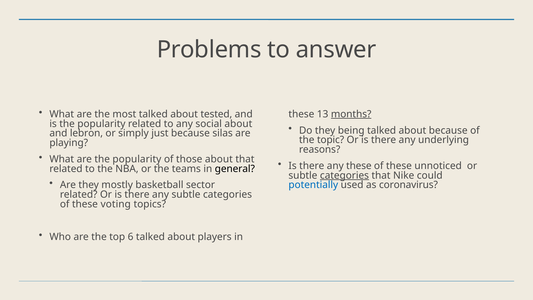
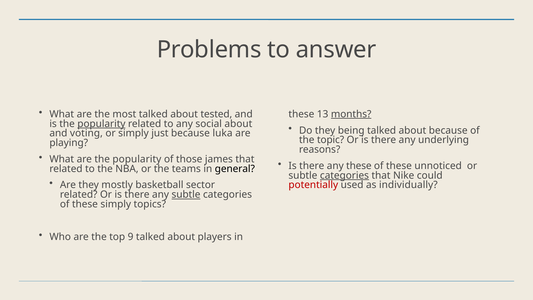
popularity underline: none -> present (101, 124)
lebron: lebron -> voting (86, 133)
silas: silas -> luka (223, 133)
those about: about -> james (219, 159)
potentially colour: blue -> red (313, 185)
coronavirus: coronavirus -> individually (408, 185)
subtle underline: none -> present (186, 195)
these voting: voting -> simply (116, 204)
6: 6 -> 9 (131, 237)
